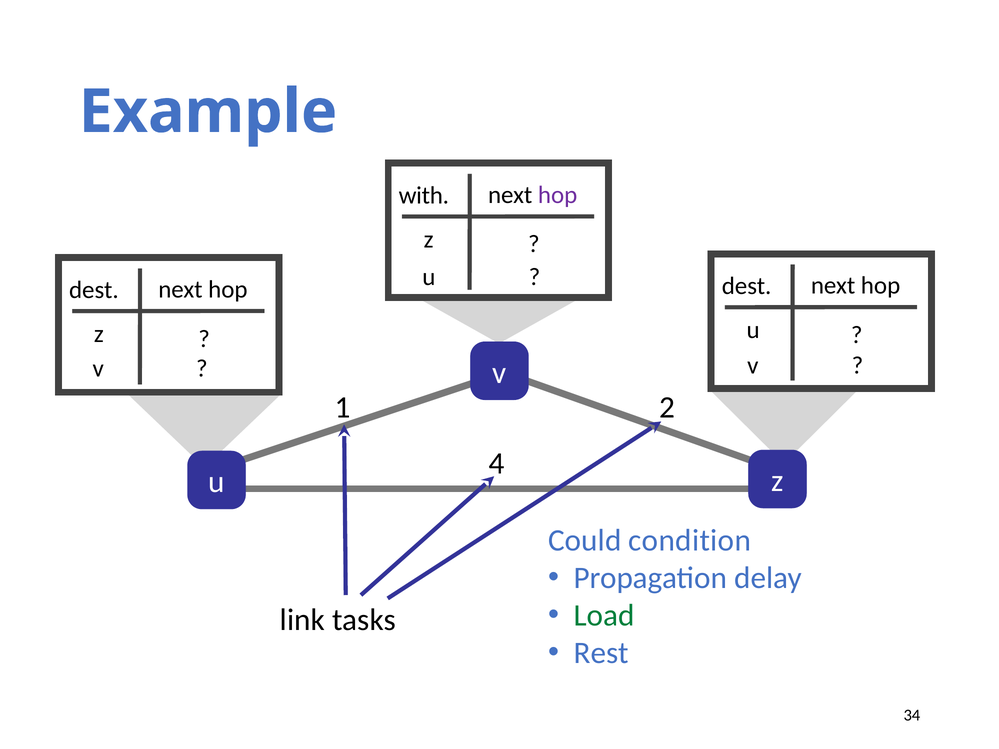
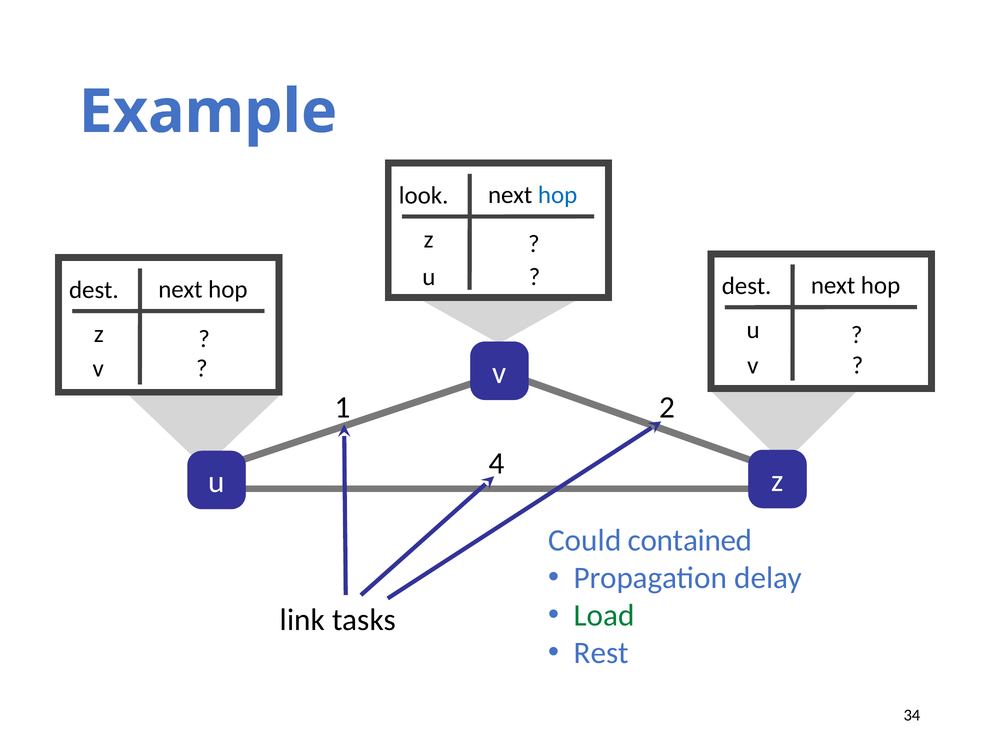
with: with -> look (424, 196)
hop colour: purple -> blue (558, 195)
condition: condition -> contained (690, 541)
